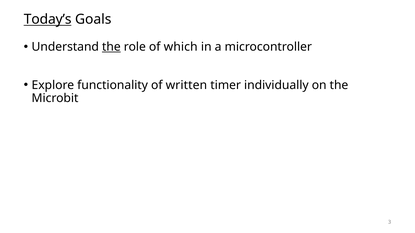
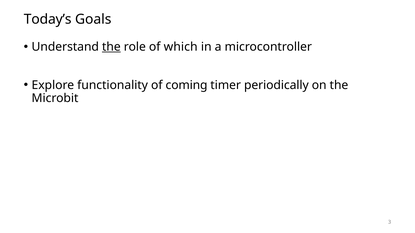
Today’s underline: present -> none (48, 19)
written: written -> coming (187, 85)
individually: individually -> periodically (276, 85)
